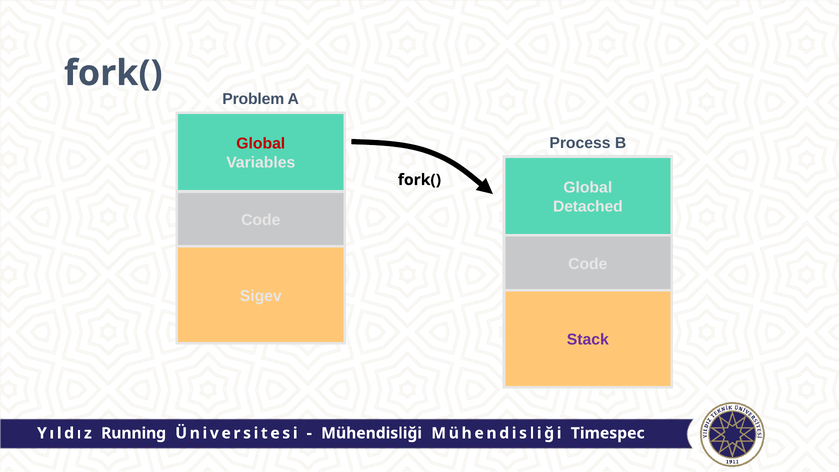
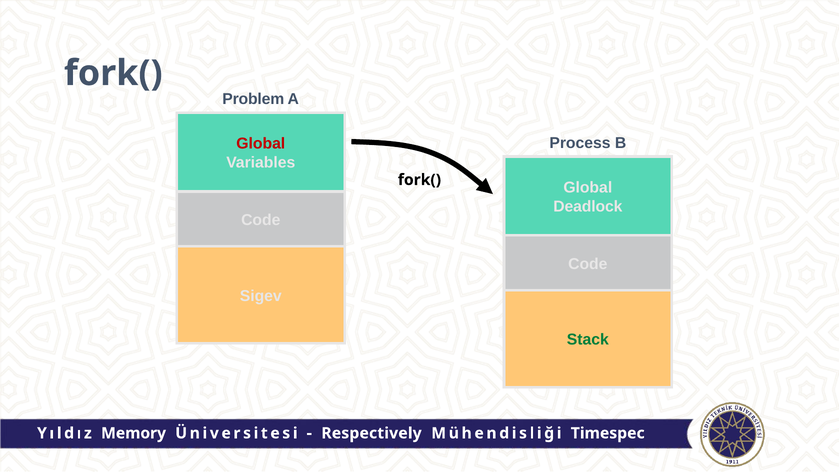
Detached: Detached -> Deadlock (588, 206)
Stack colour: purple -> green (588, 340)
Running: Running -> Memory (134, 433)
Mühendisliği: Mühendisliği -> Respectively (371, 433)
